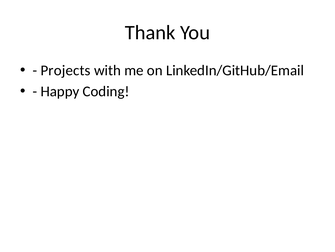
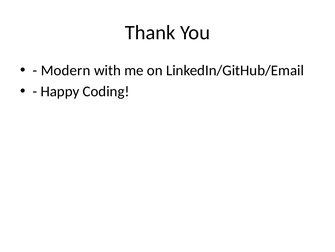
Projects: Projects -> Modern (66, 70)
